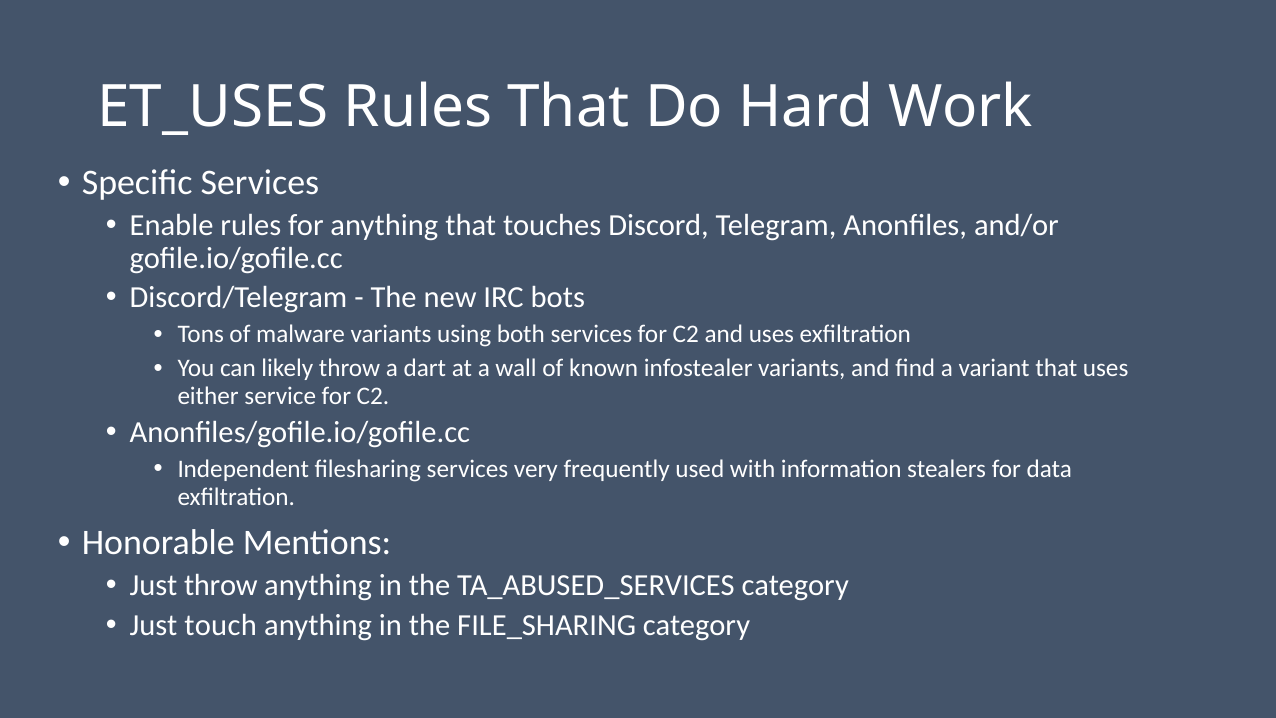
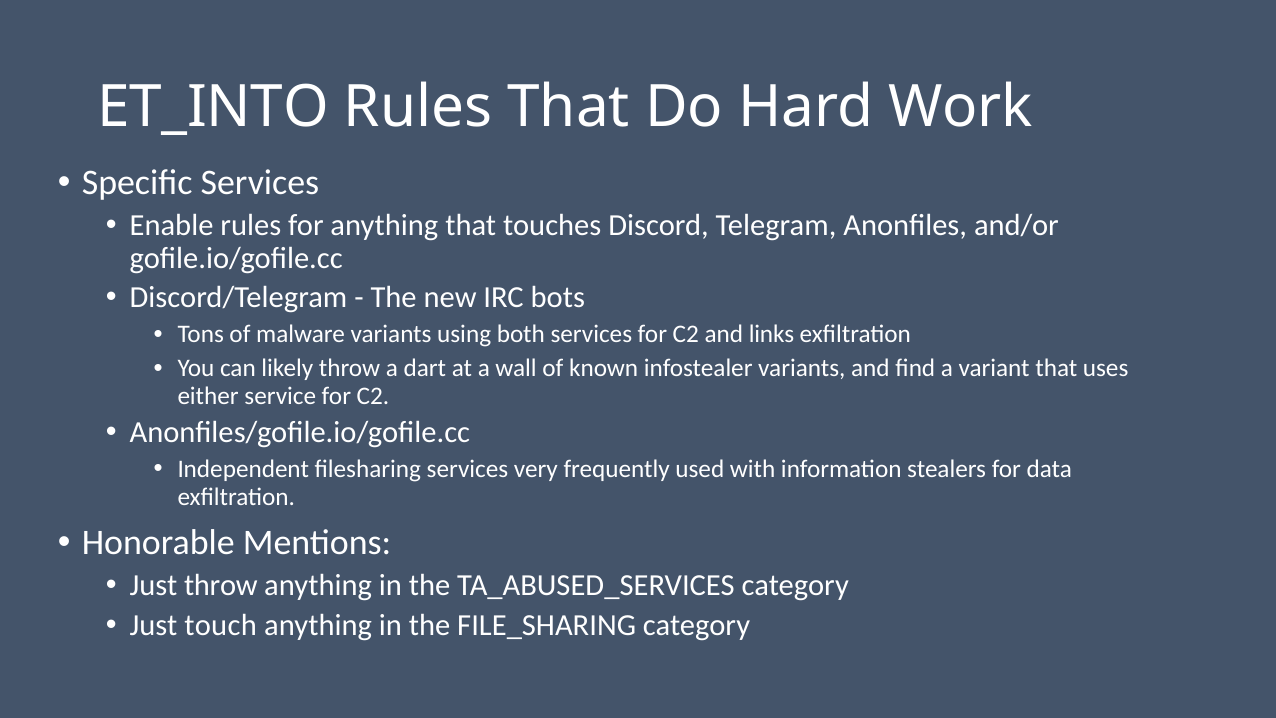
ET_USES: ET_USES -> ET_INTO (213, 107)
and uses: uses -> links (771, 335)
